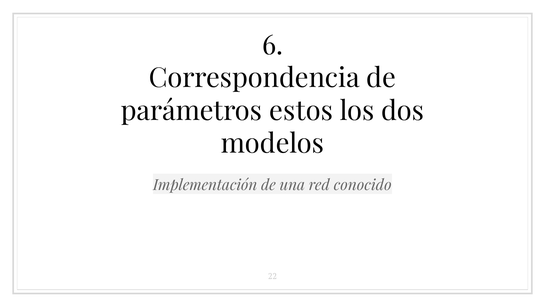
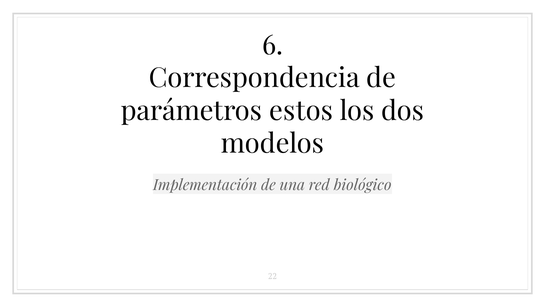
conocido: conocido -> biológico (363, 185)
